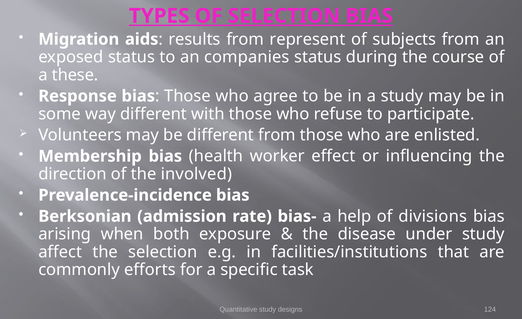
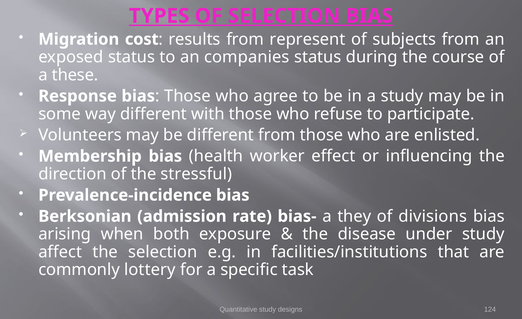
aids: aids -> cost (142, 39)
involved: involved -> stressful (196, 174)
help: help -> they (354, 216)
efforts: efforts -> lottery (150, 269)
